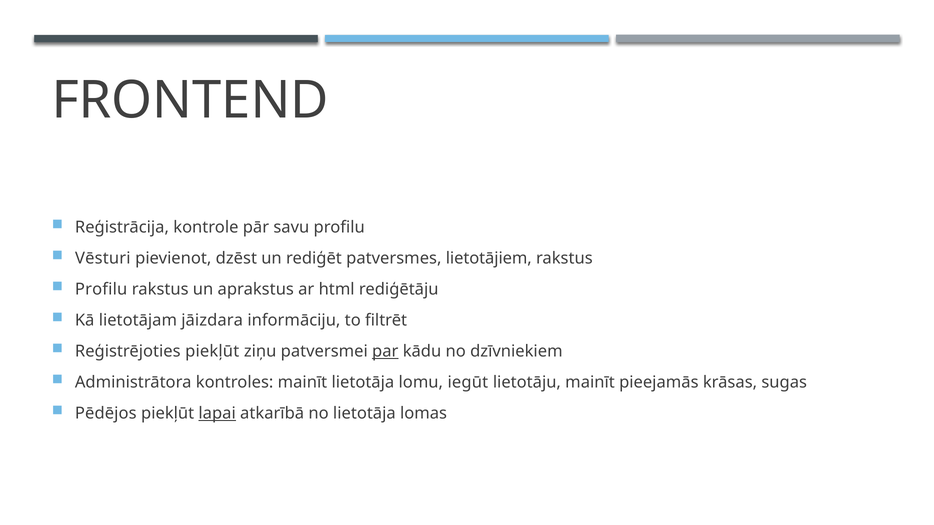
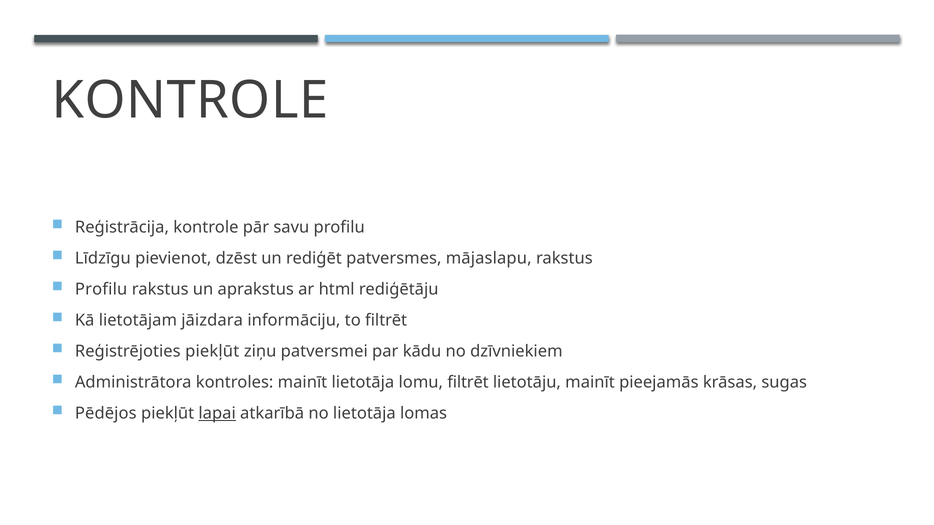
FRONTEND: FRONTEND -> KONTROLE (190, 101)
Vēsturi: Vēsturi -> Līdzīgu (103, 259)
lietotājiem: lietotājiem -> mājaslapu (489, 259)
par underline: present -> none (385, 352)
lomu iegūt: iegūt -> filtrēt (468, 383)
